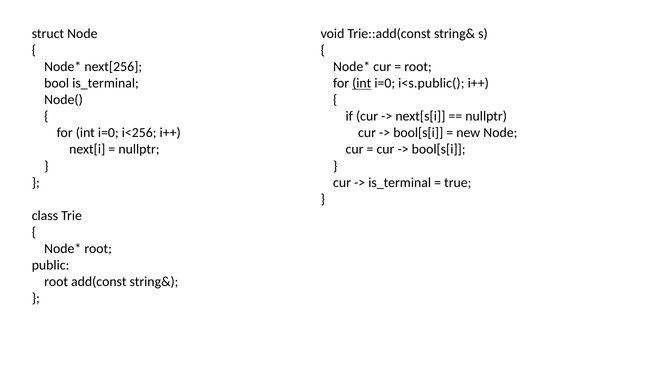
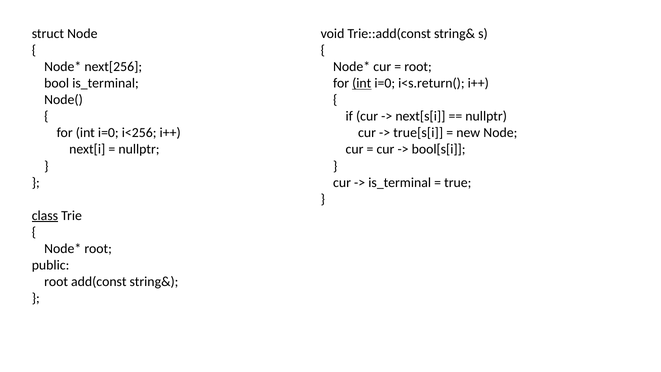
i<s.public(: i<s.public( -> i<s.return( (431, 83)
bool[s[i: bool[s[i -> true[s[i (418, 133)
class underline: none -> present (45, 215)
